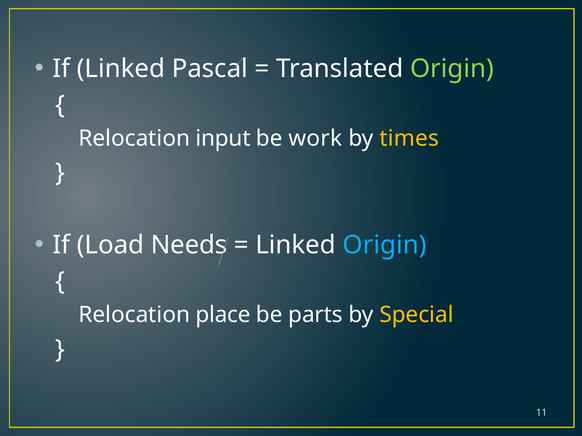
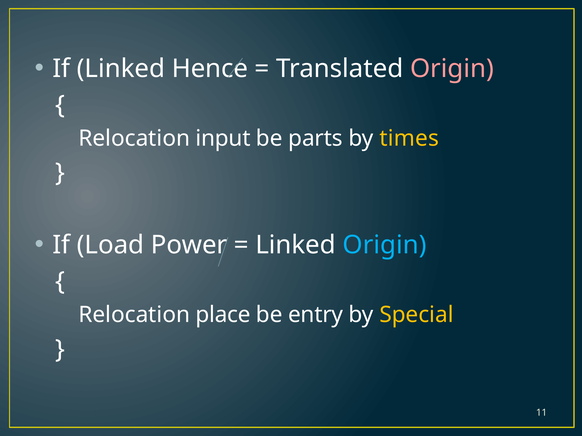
Pascal: Pascal -> Hence (210, 69)
Origin colour: light green -> pink (452, 69)
work: work -> parts (316, 138)
Needs: Needs -> Power (189, 245)
parts: parts -> entry (316, 315)
